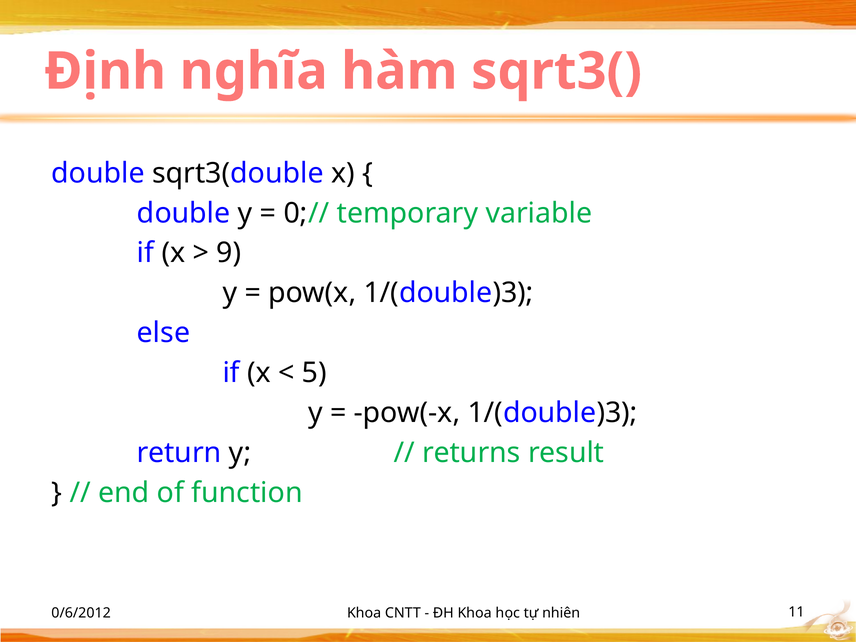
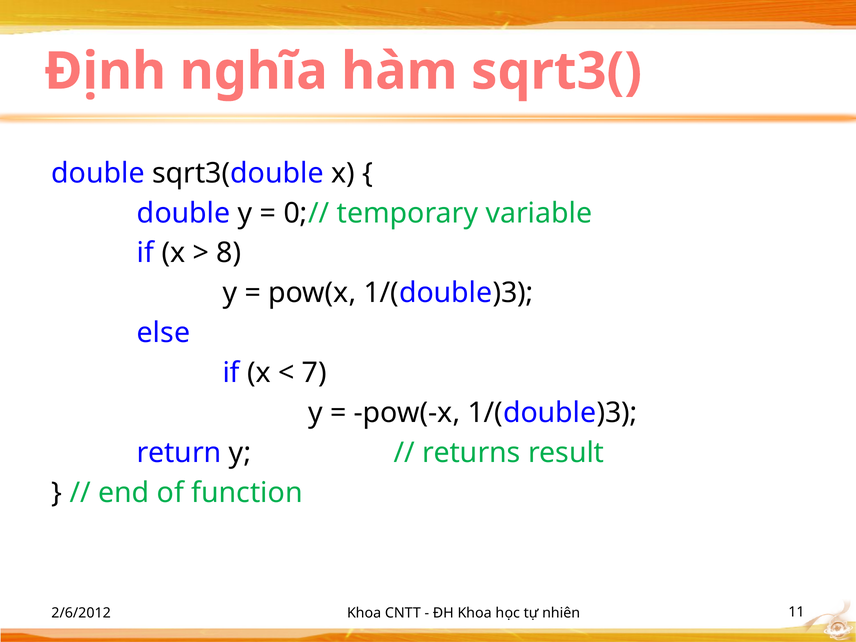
9: 9 -> 8 (229, 253)
5: 5 -> 7 (314, 373)
0/6/2012: 0/6/2012 -> 2/6/2012 (81, 613)
